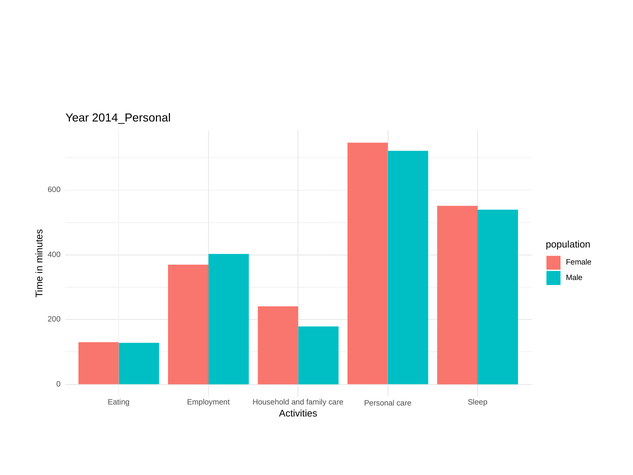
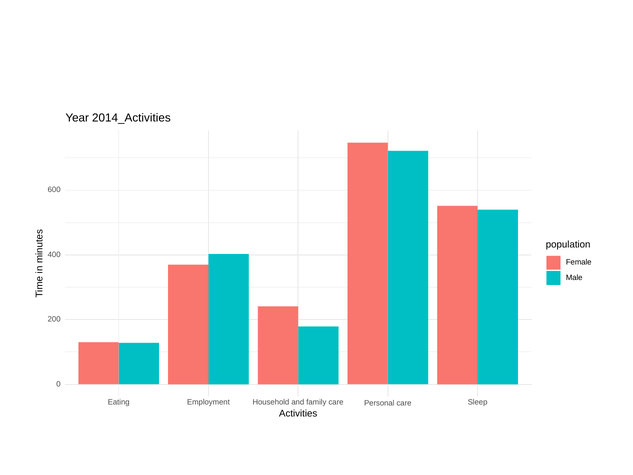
2014_Personal: 2014_Personal -> 2014_Activities (131, 118)
